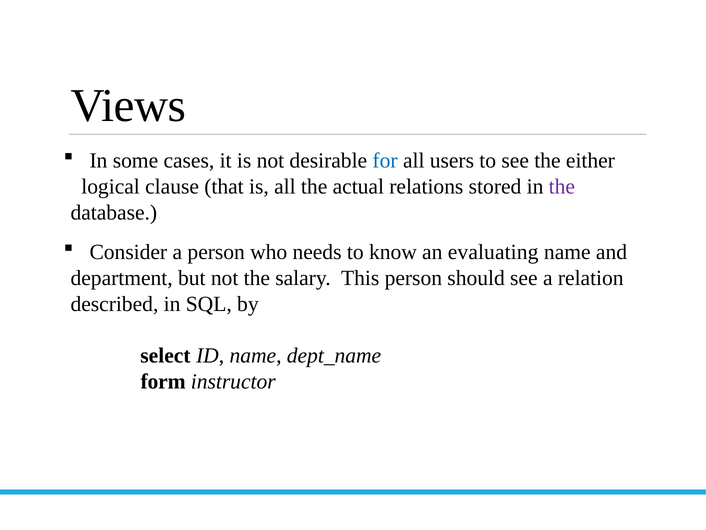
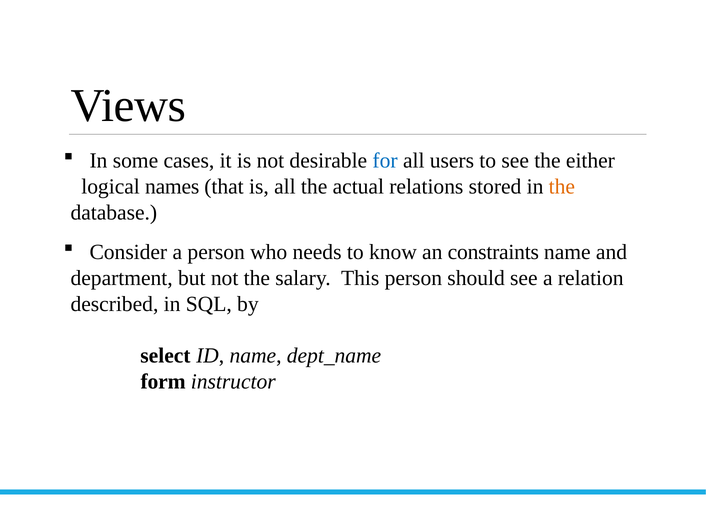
clause: clause -> names (172, 186)
the colour: purple -> orange (562, 186)
evaluating: evaluating -> constraints (493, 252)
